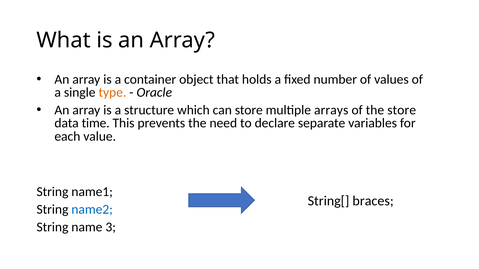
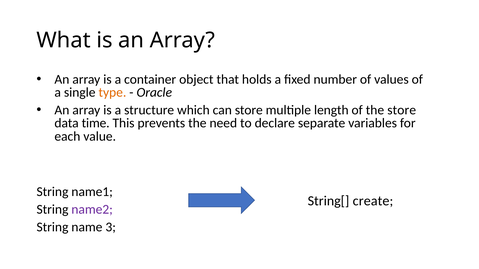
arrays: arrays -> length (331, 110)
braces: braces -> create (373, 201)
name2 colour: blue -> purple (92, 210)
